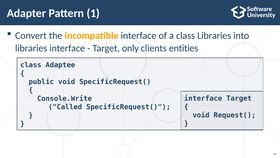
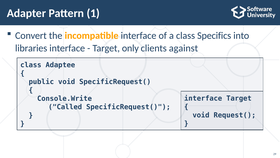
class Libraries: Libraries -> Specifics (214, 36)
entities: entities -> against (183, 48)
